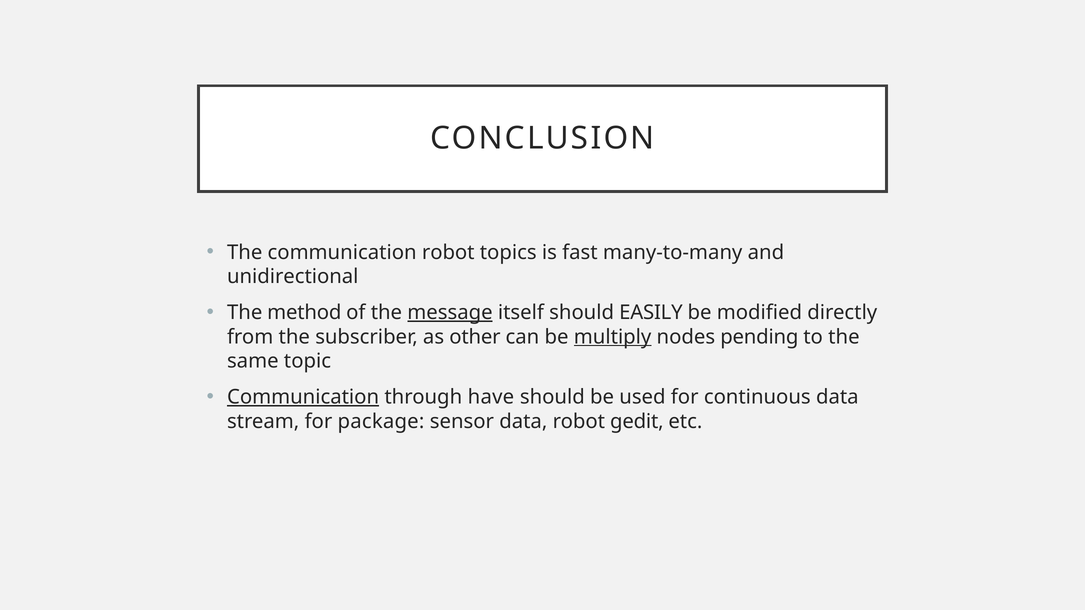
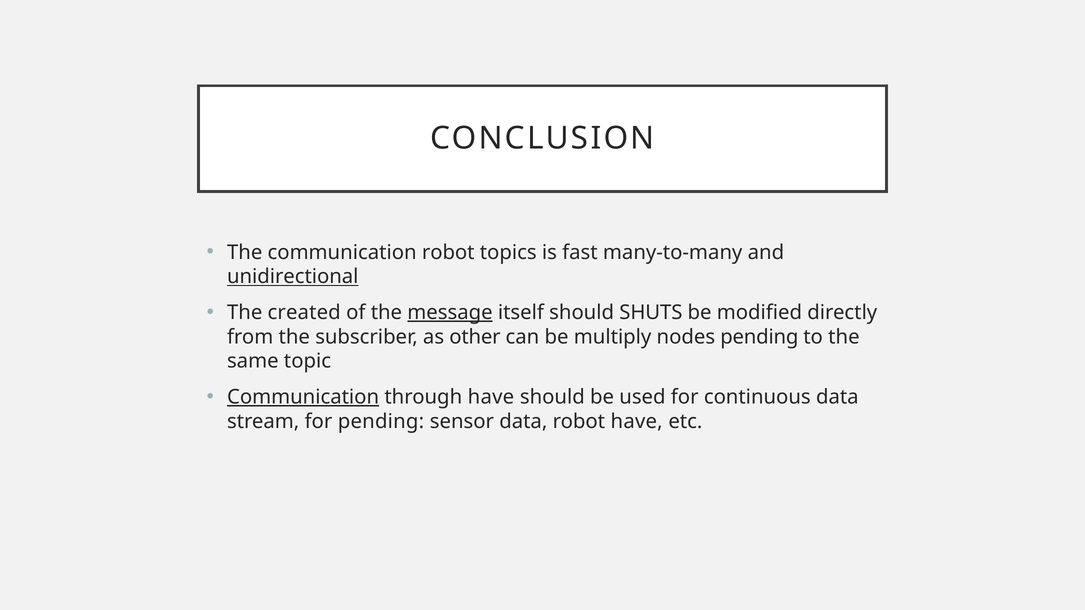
unidirectional underline: none -> present (293, 277)
method: method -> created (304, 313)
EASILY: EASILY -> SHUTS (651, 313)
multiply underline: present -> none (613, 337)
for package: package -> pending (381, 422)
robot gedit: gedit -> have (637, 422)
